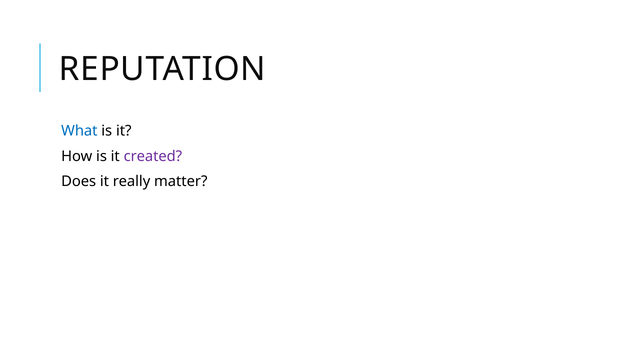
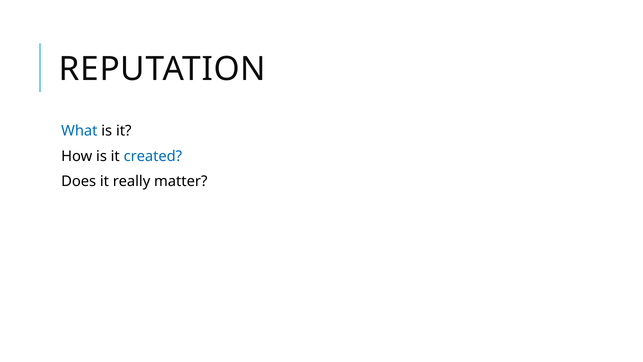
created colour: purple -> blue (153, 156)
